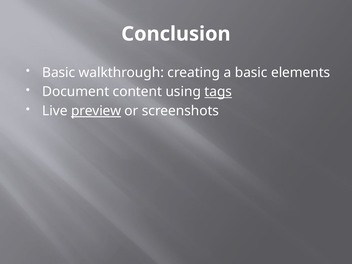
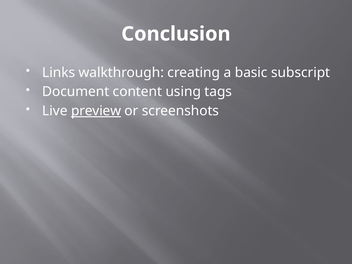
Basic: Basic -> Links (59, 73)
elements: elements -> subscript (301, 73)
tags underline: present -> none (218, 92)
